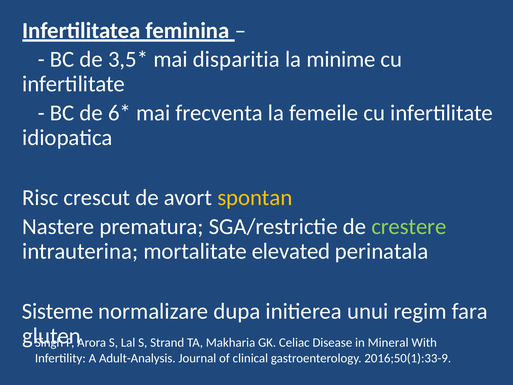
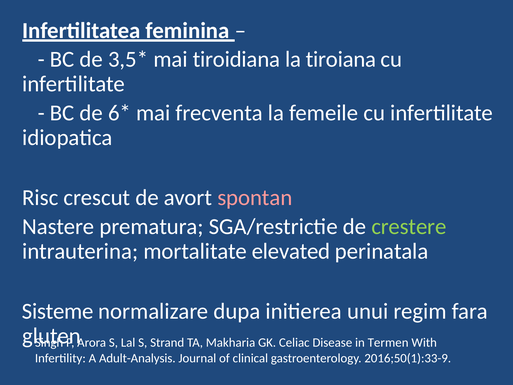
disparitia: disparitia -> tiroidiana (236, 59)
minime: minime -> tiroiana (341, 59)
spontan colour: yellow -> pink (255, 198)
Mineral: Mineral -> Termen (388, 342)
